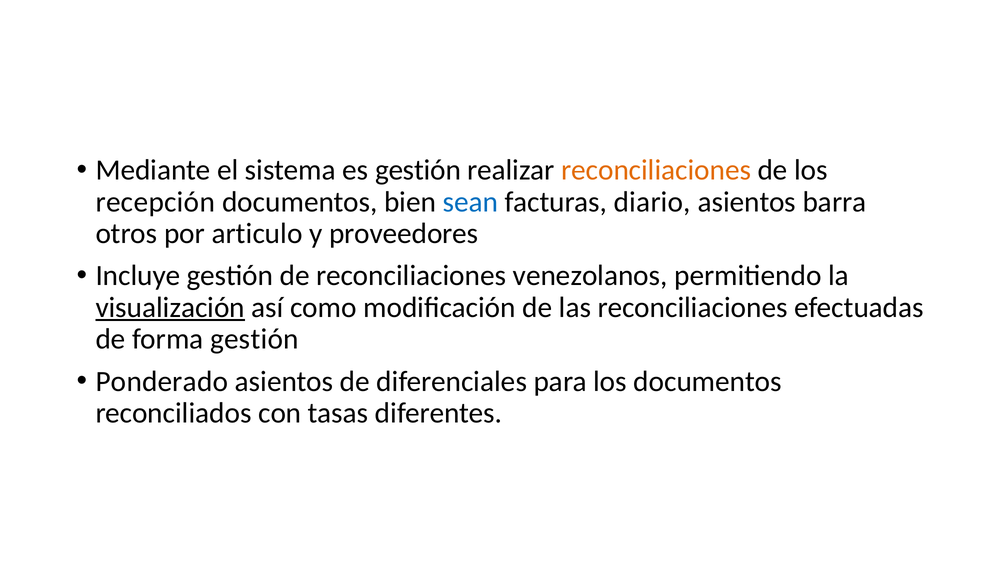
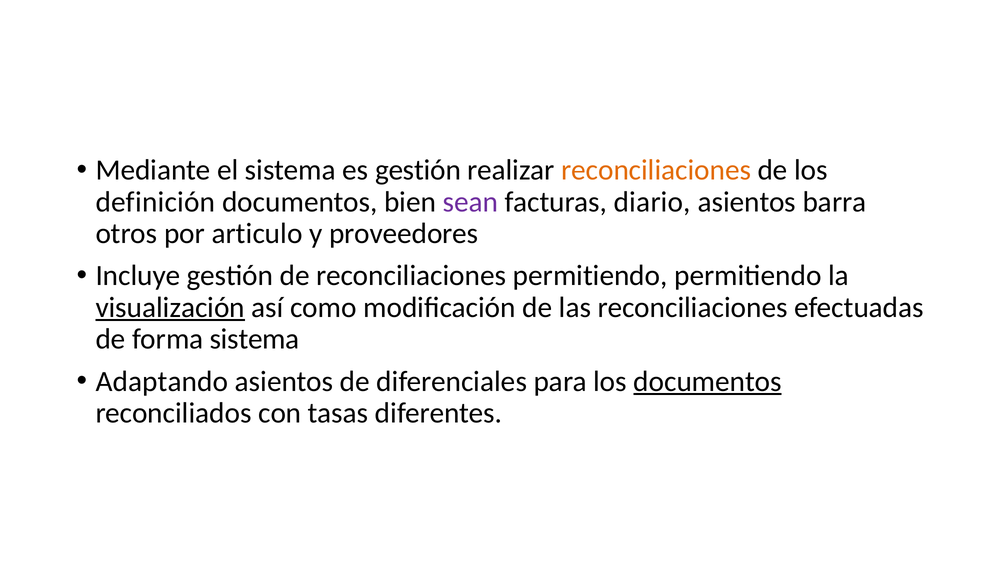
recepción: recepción -> definición (155, 202)
sean colour: blue -> purple (470, 202)
reconciliaciones venezolanos: venezolanos -> permitiendo (590, 276)
forma gestión: gestión -> sistema (255, 339)
Ponderado: Ponderado -> Adaptando (162, 381)
documentos underline: none -> present (708, 381)
